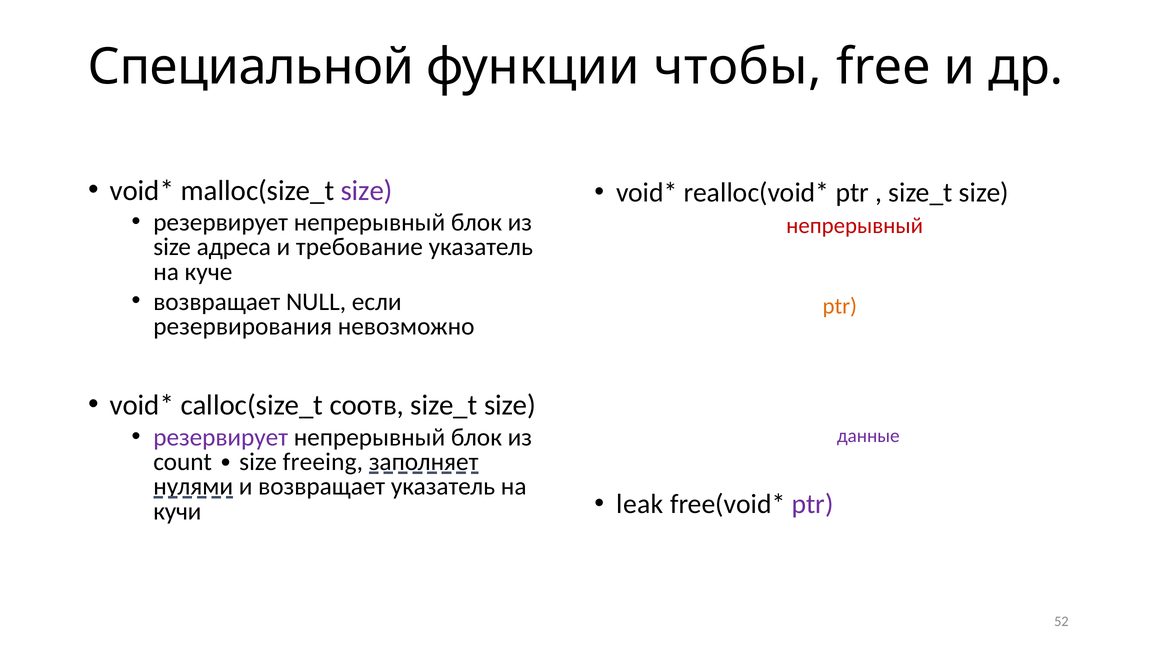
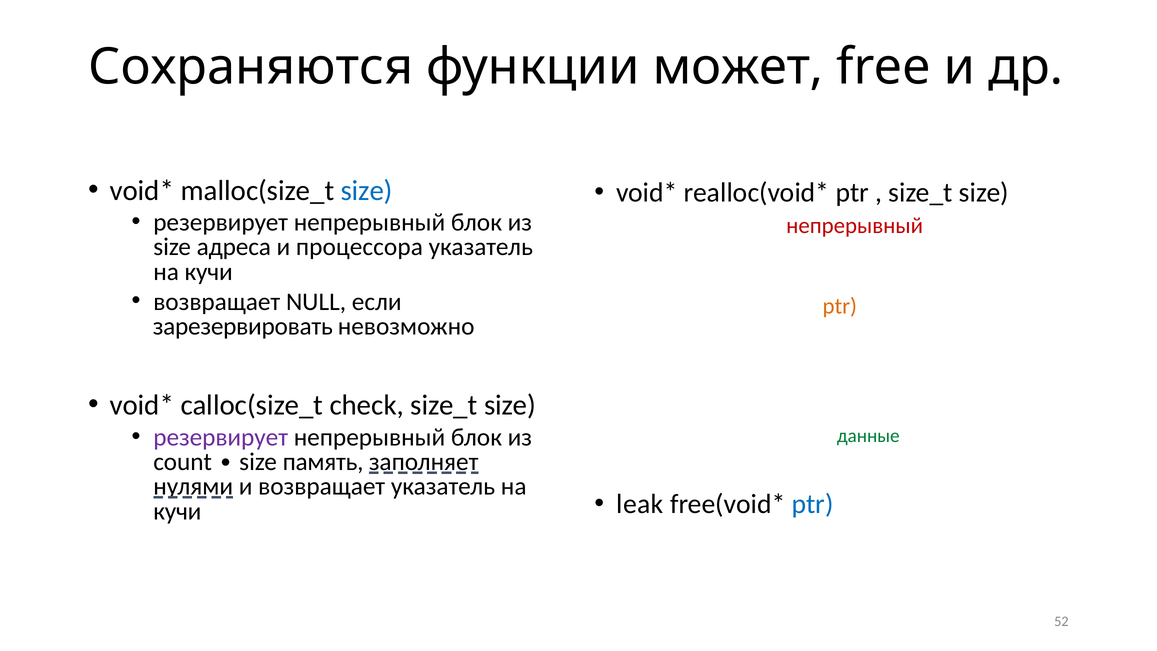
Специальной: Специальной -> Сохраняются (251, 67)
чтобы: чтобы -> может (738, 67)
size colour: purple -> blue (367, 191)
требование: требование -> процессора (359, 247)
куче: куче -> кучи (209, 272)
резервирования: резервирования -> зарезервировать (243, 326)
соотв: соотв -> check (367, 405)
данные colour: purple -> green (868, 436)
freeing: freeing -> память (323, 462)
ptr colour: purple -> blue (813, 504)
